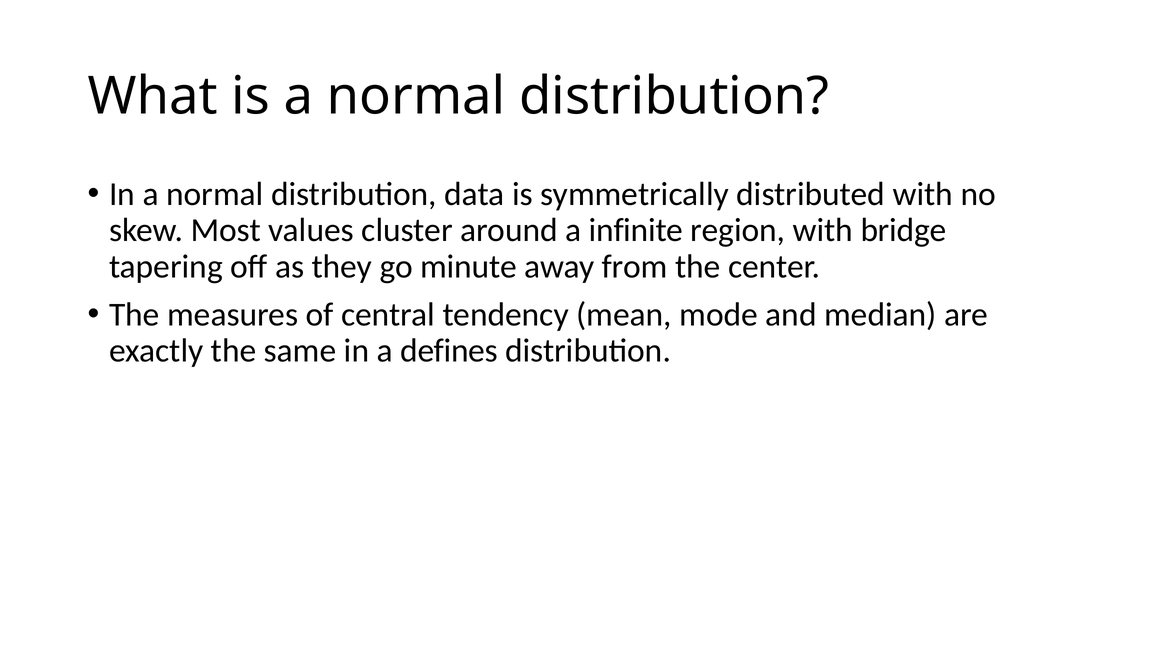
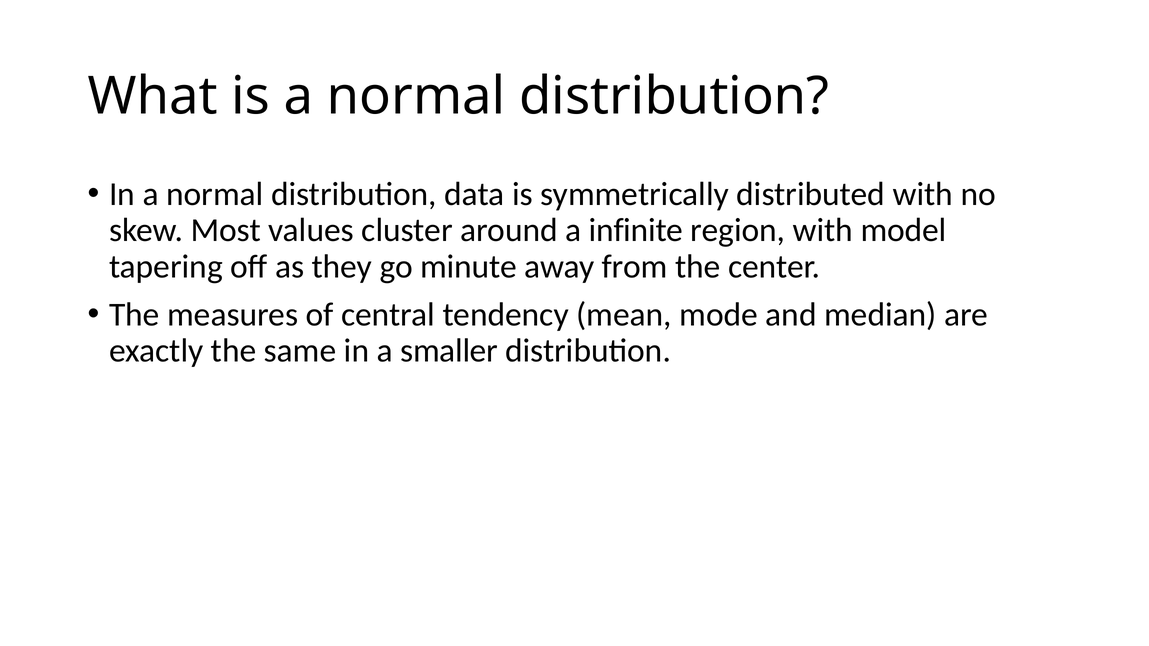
bridge: bridge -> model (903, 230)
defines: defines -> smaller (449, 351)
